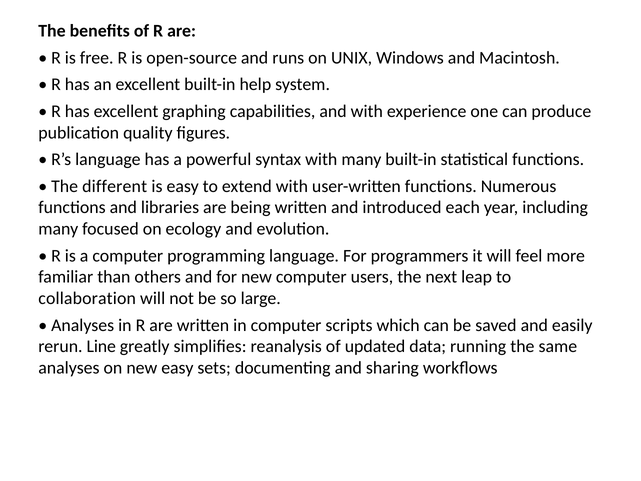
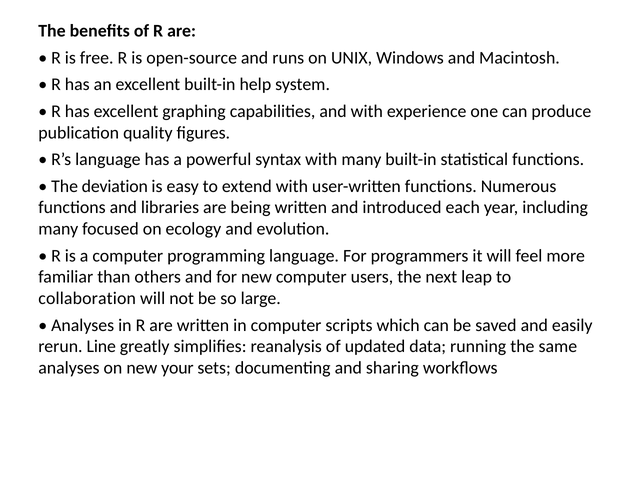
different: different -> deviation (115, 186)
new easy: easy -> your (177, 368)
